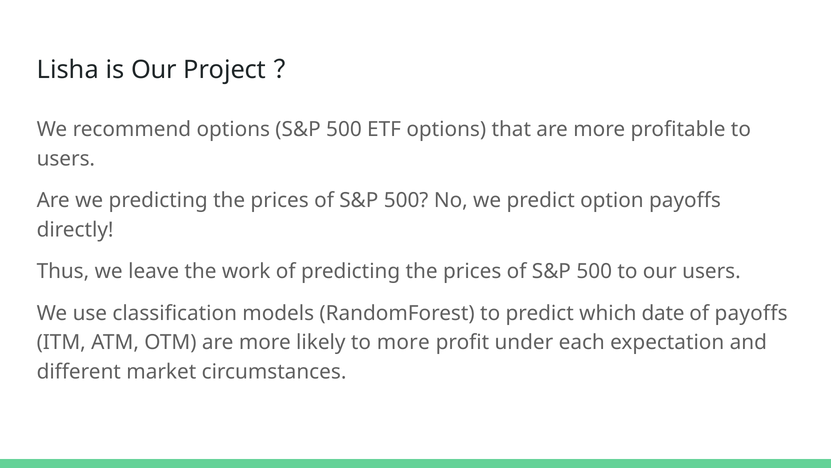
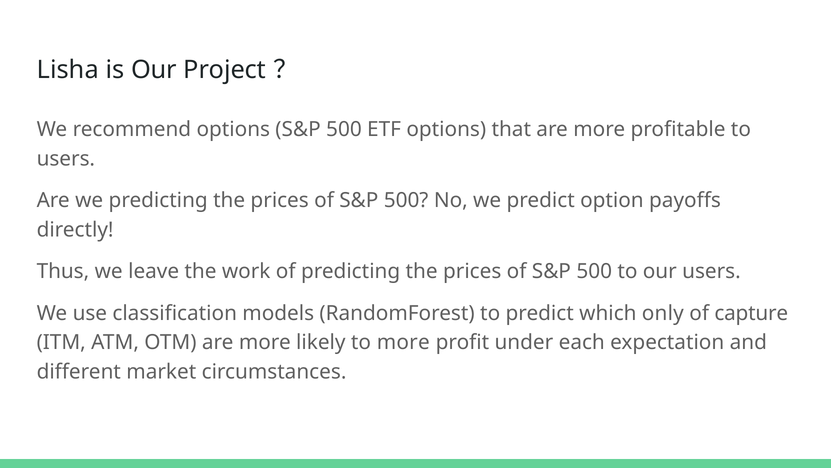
date: date -> only (663, 313)
of payoffs: payoffs -> capture (751, 313)
